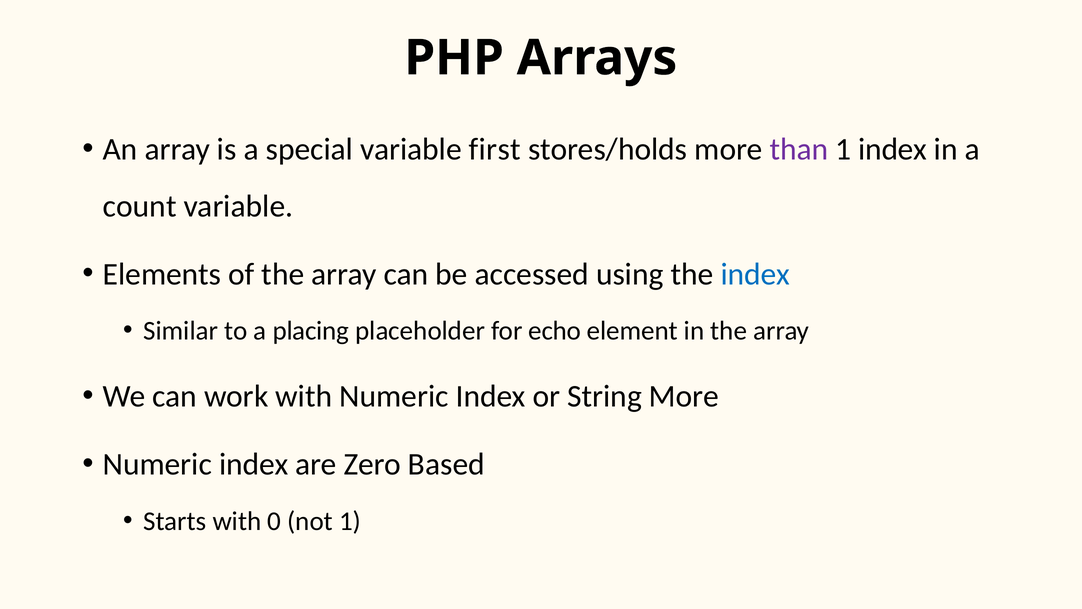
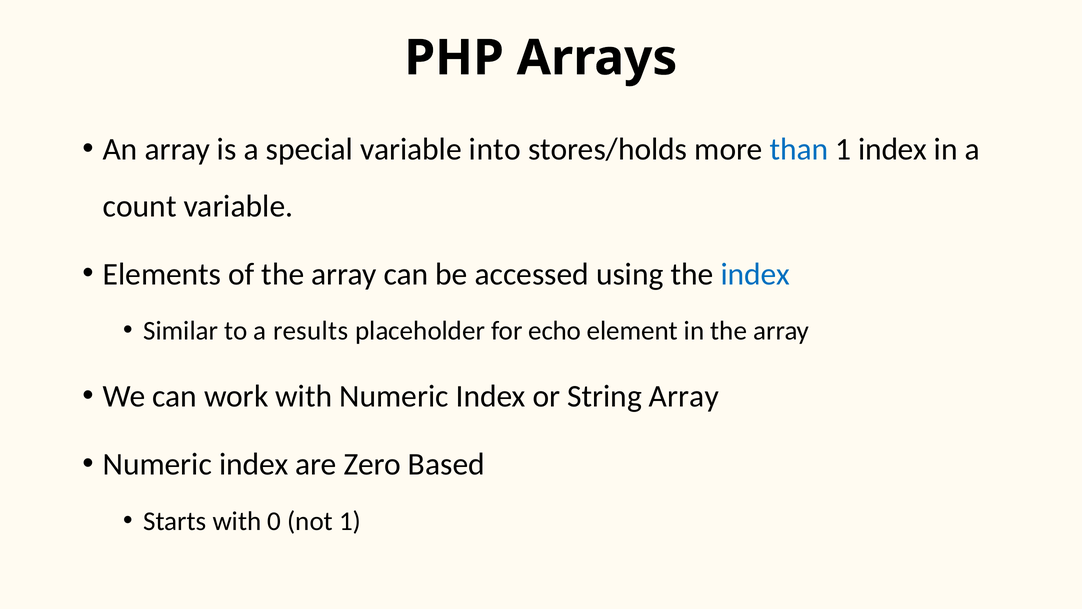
first: first -> into (495, 149)
than colour: purple -> blue (799, 149)
placing: placing -> results (311, 331)
String More: More -> Array (684, 396)
